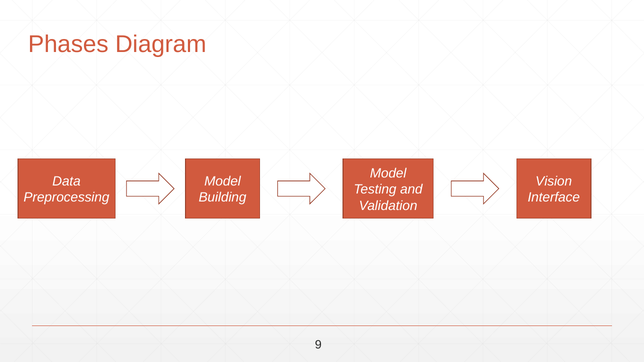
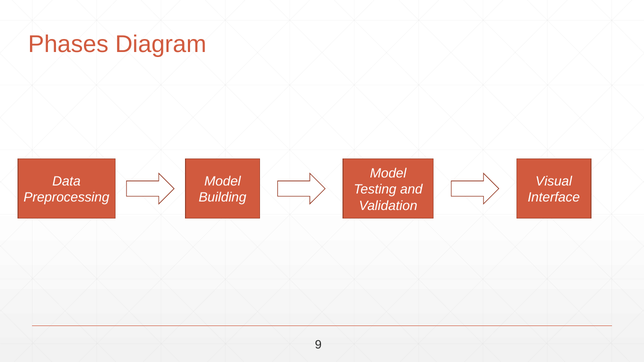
Vision: Vision -> Visual (554, 182)
